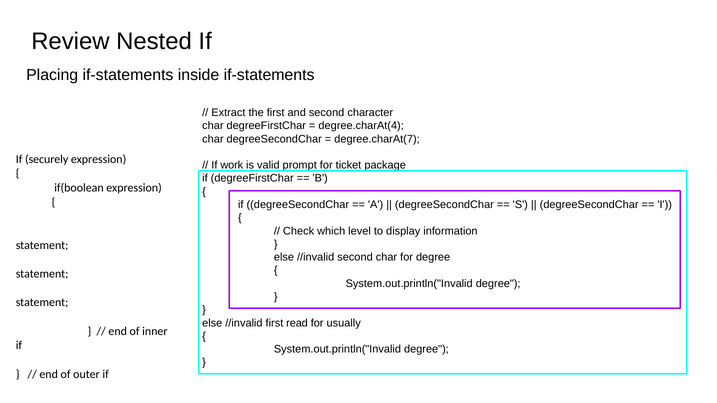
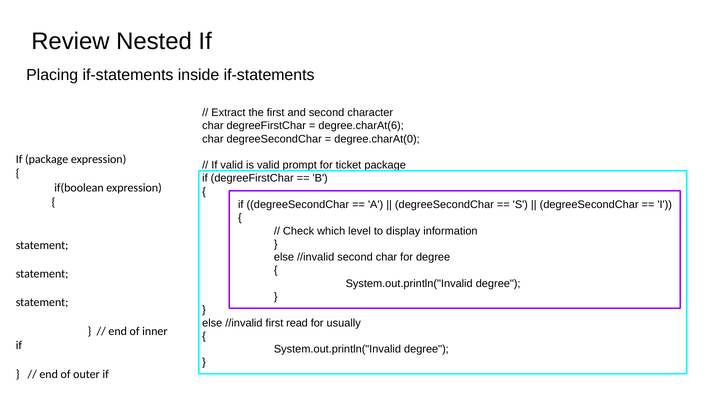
degree.charAt(4: degree.charAt(4 -> degree.charAt(6 (361, 126)
degree.charAt(7: degree.charAt(7 -> degree.charAt(0 (377, 139)
If securely: securely -> package (47, 159)
If work: work -> valid (232, 165)
